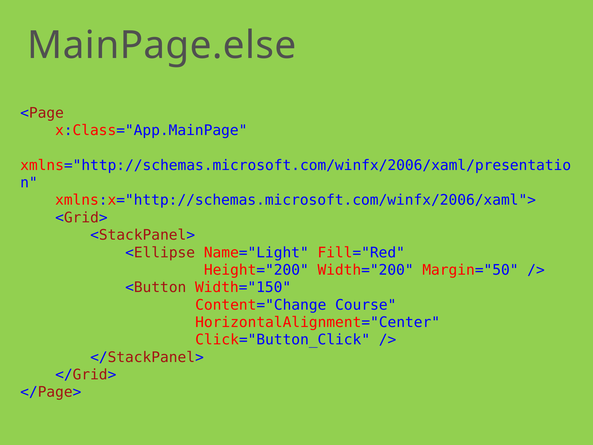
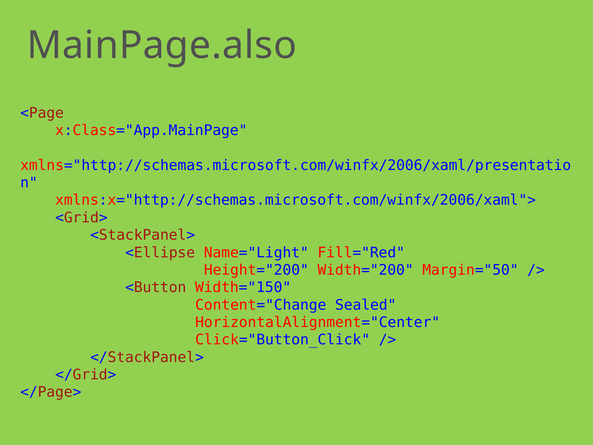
MainPage.else: MainPage.else -> MainPage.also (162, 45)
Course: Course -> Sealed (366, 305)
